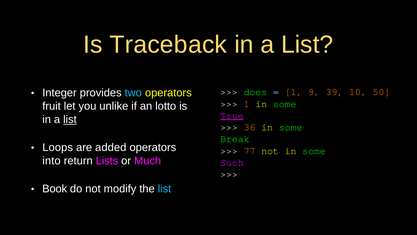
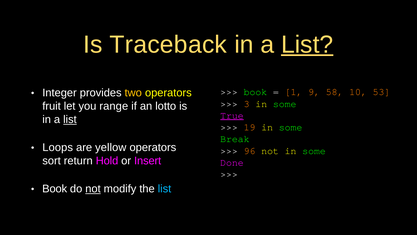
List underline: none -> present (307, 44)
does: does -> book (255, 92)
39: 39 -> 58 (335, 92)
50: 50 -> 53 (381, 92)
two colour: light blue -> yellow (133, 93)
1: 1 -> 3 (247, 104)
unlike: unlike -> range (114, 106)
36: 36 -> 19 (250, 127)
added: added -> yellow (111, 147)
77: 77 -> 96 (250, 151)
into: into -> sort (52, 161)
Lists: Lists -> Hold (107, 161)
Much: Much -> Insert (148, 161)
Such: Such -> Done (232, 162)
not underline: none -> present (93, 189)
